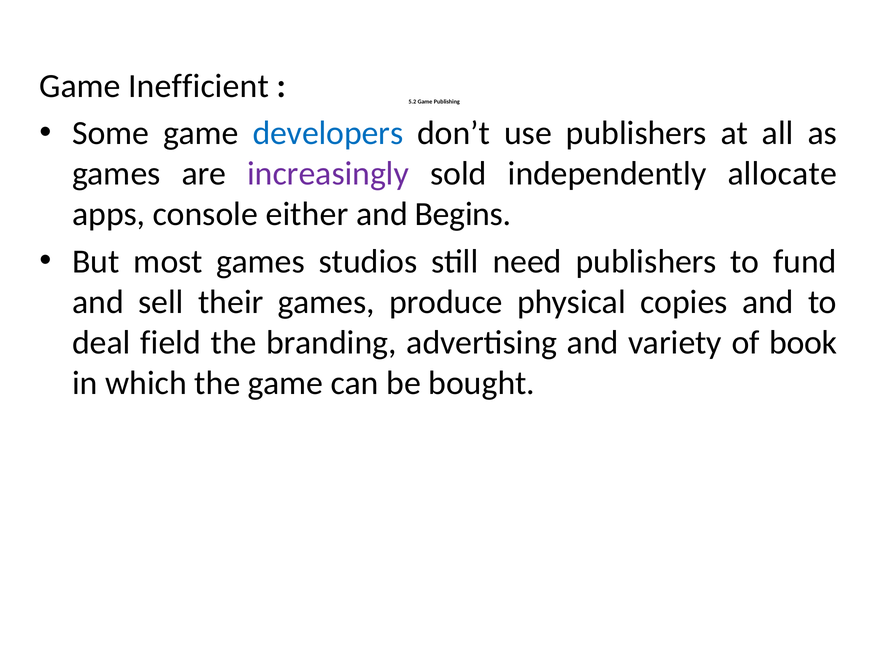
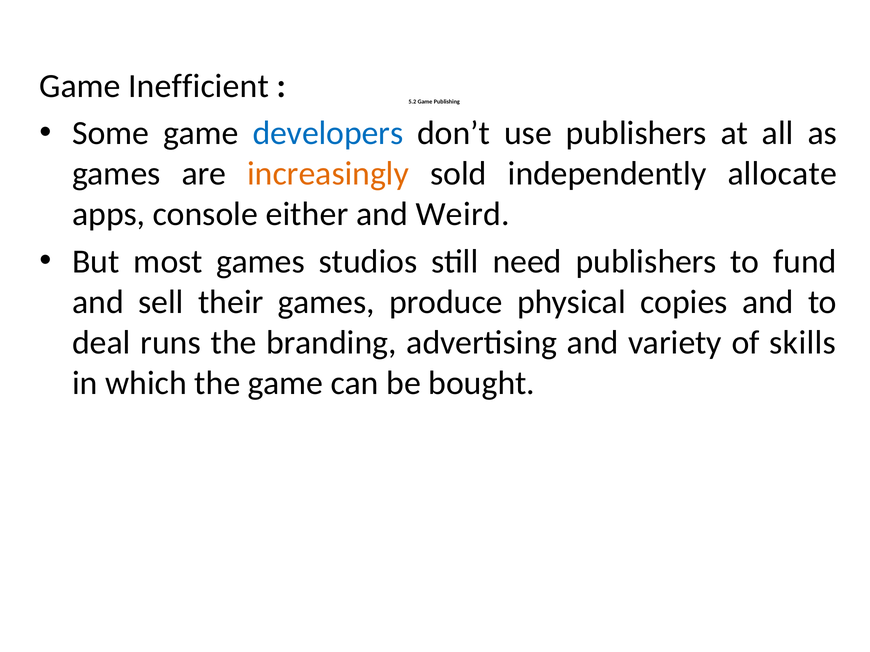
increasingly colour: purple -> orange (328, 174)
Begins: Begins -> Weird (463, 214)
field: field -> runs (171, 343)
book: book -> skills (803, 343)
